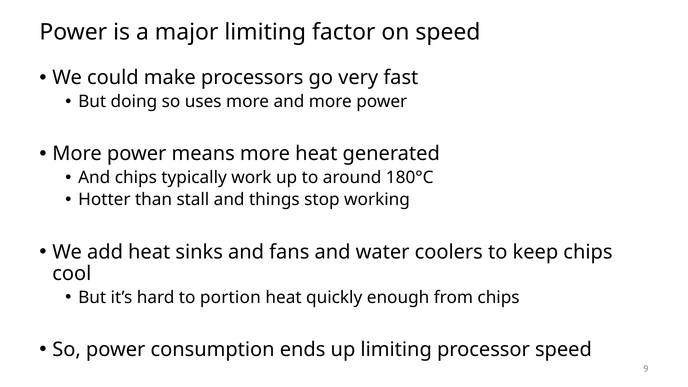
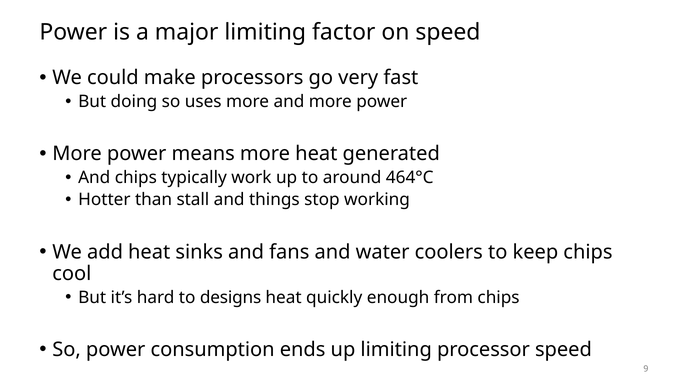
180°C: 180°C -> 464°C (410, 178)
portion: portion -> designs (231, 297)
